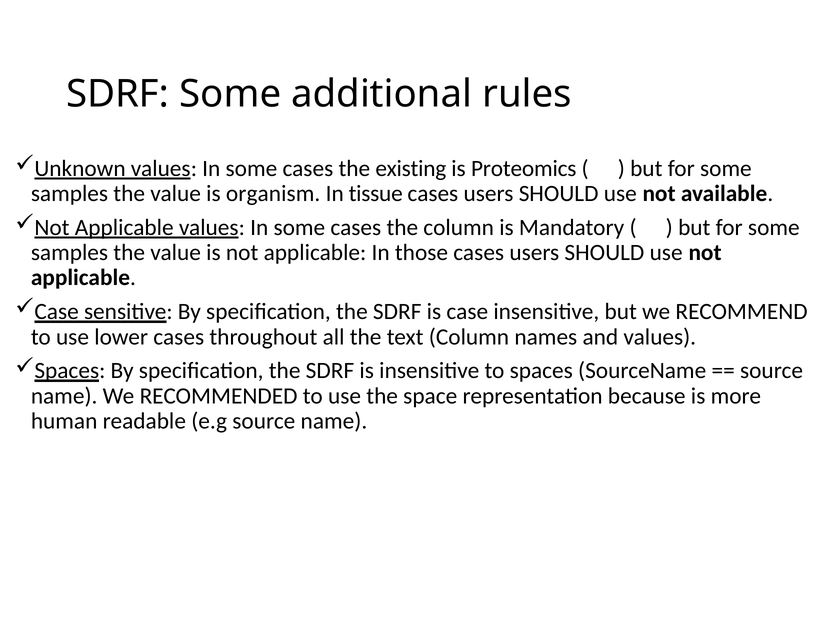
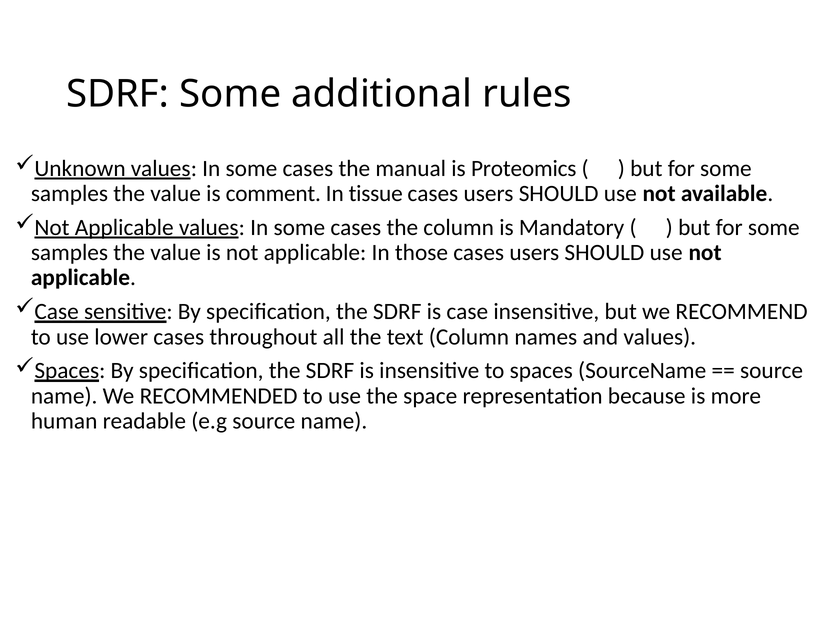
existing: existing -> manual (411, 168)
organism: organism -> comment (273, 194)
